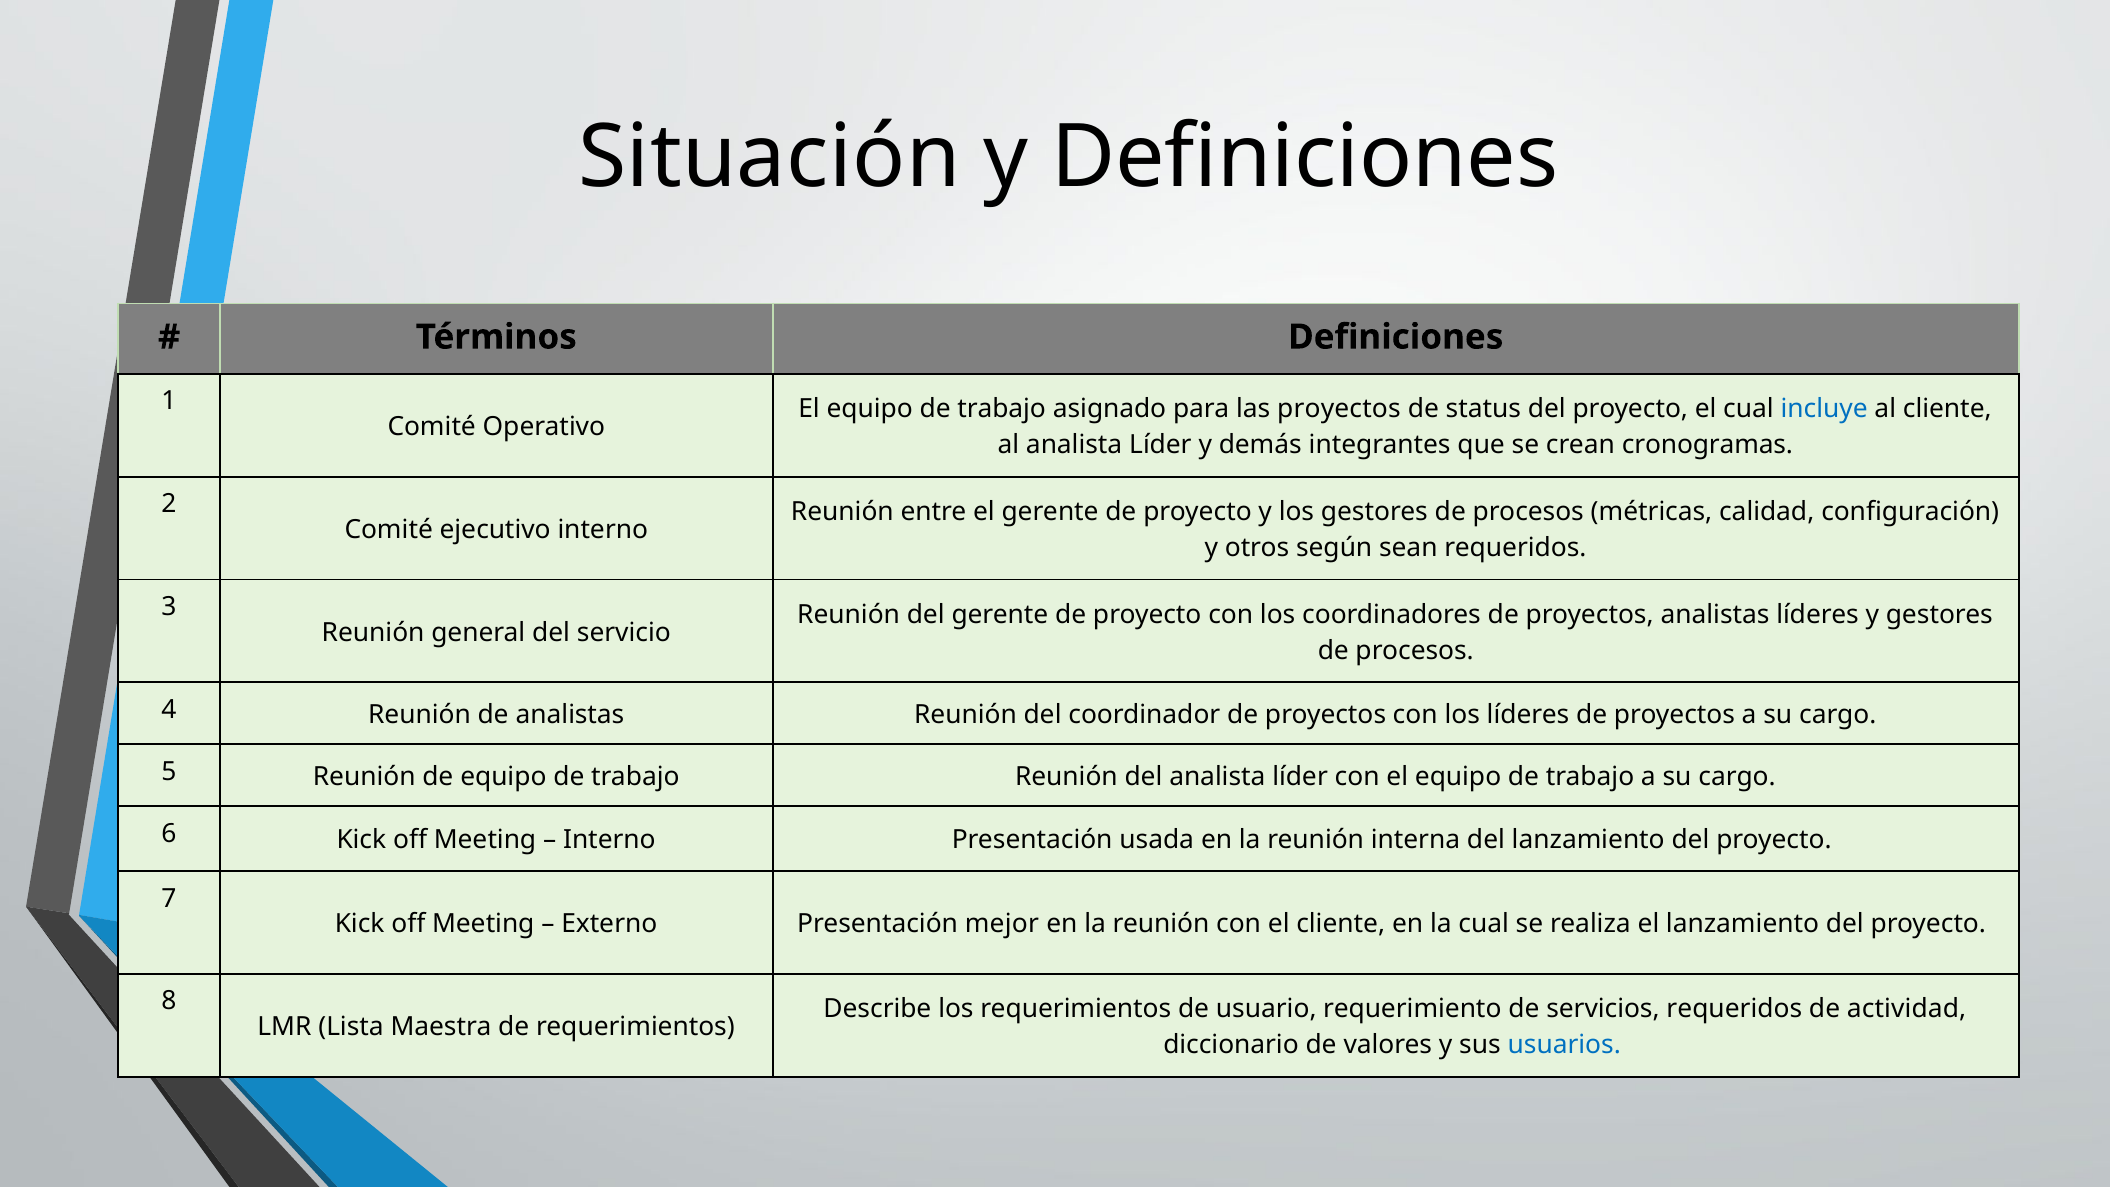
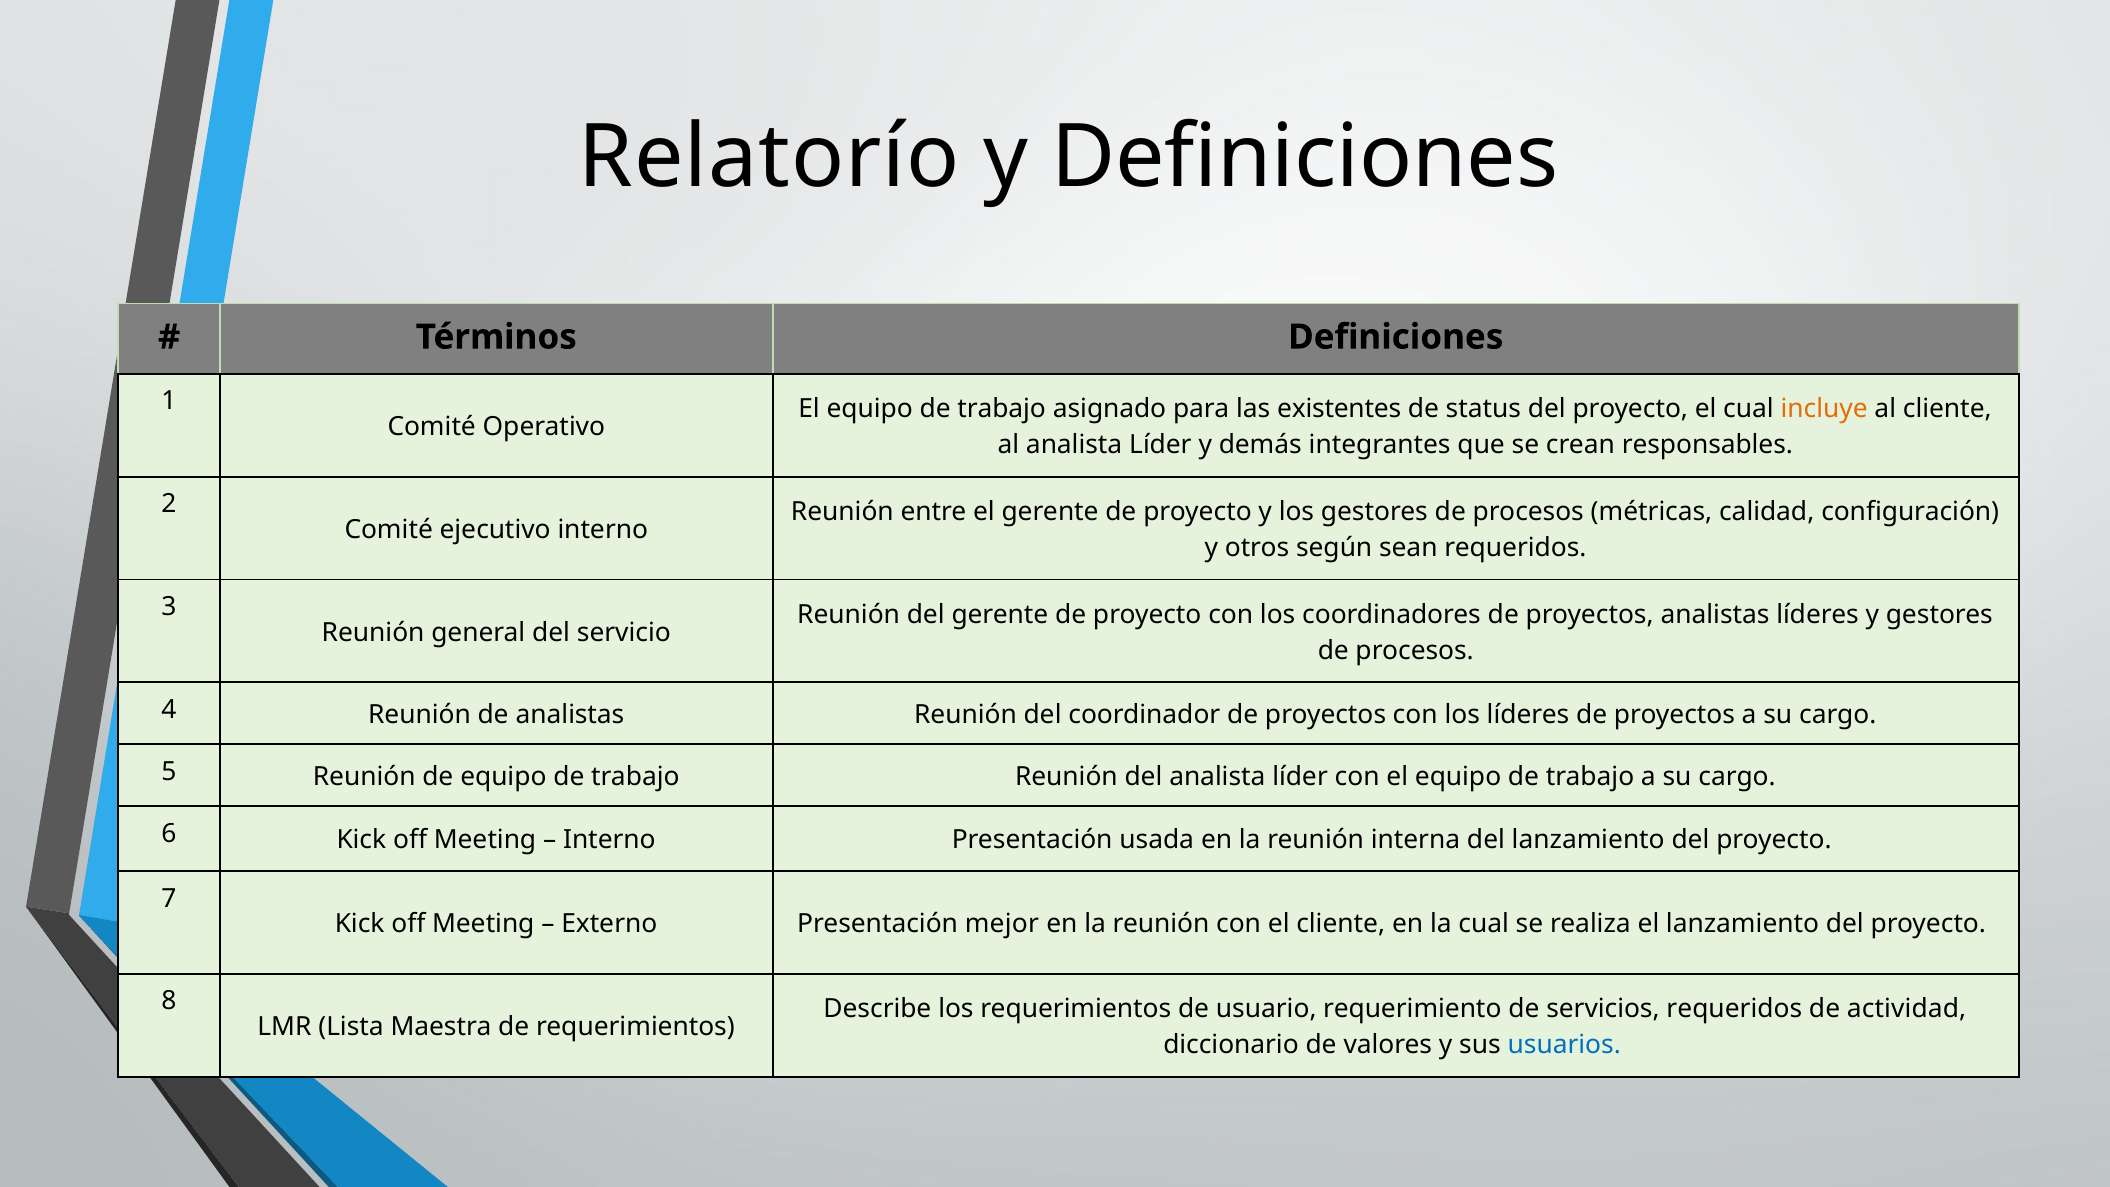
Situación: Situación -> Relatorío (769, 158)
las proyectos: proyectos -> existentes (1339, 409)
incluye colour: blue -> orange (1824, 409)
cronogramas: cronogramas -> responsables (1707, 445)
